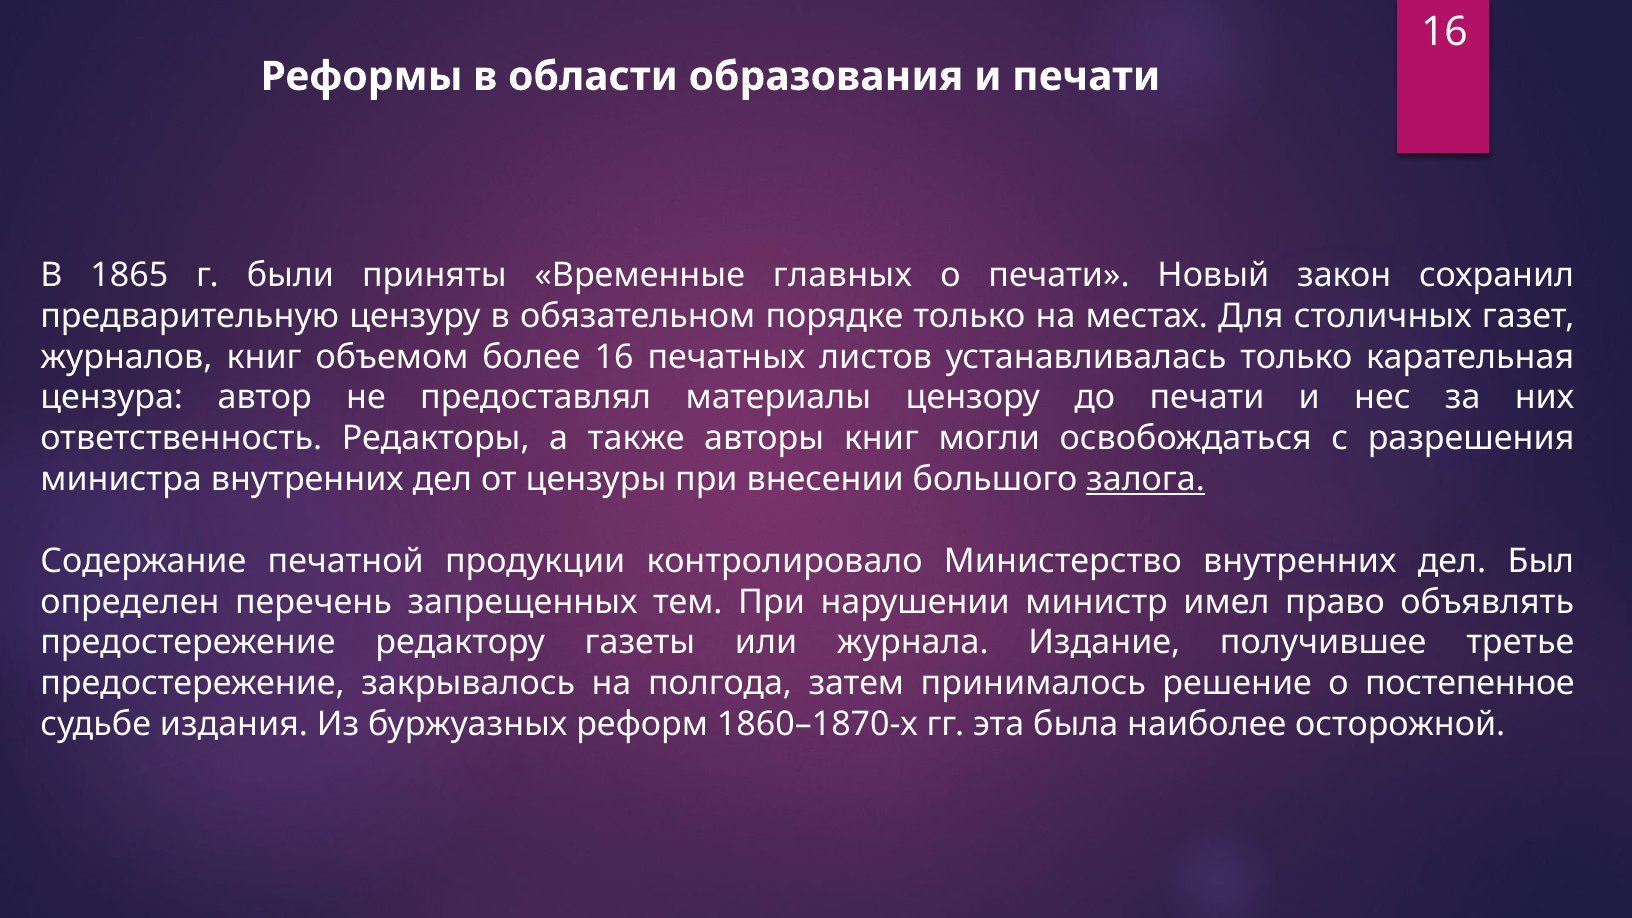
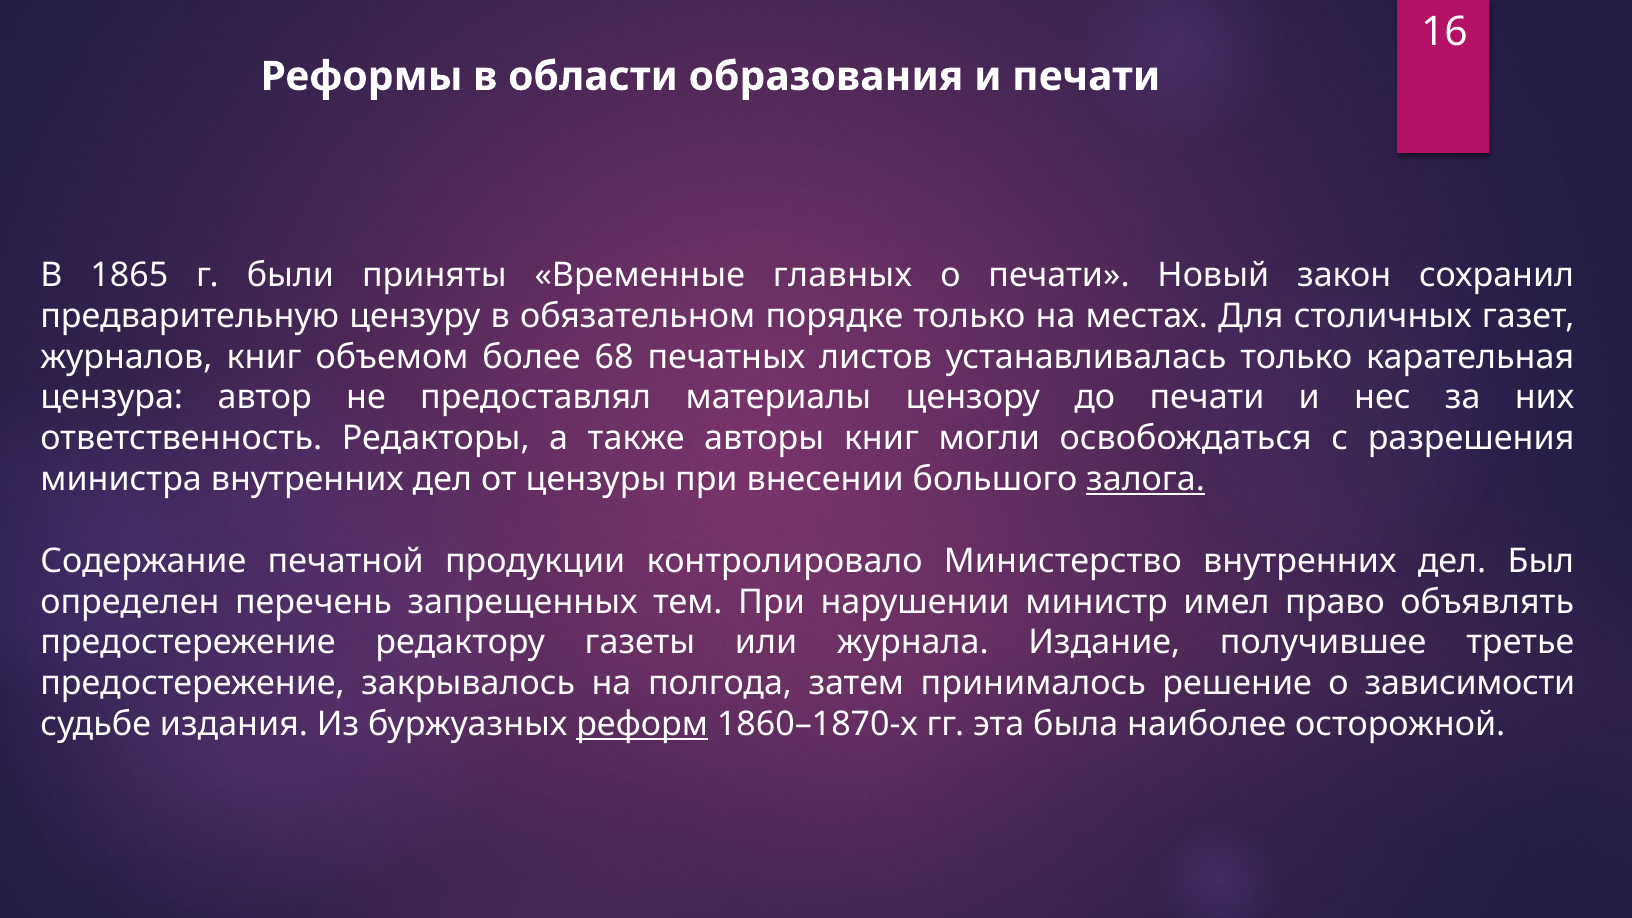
более 16: 16 -> 68 (614, 357)
постепенное: постепенное -> зависимости (1470, 683)
реформ underline: none -> present (642, 724)
